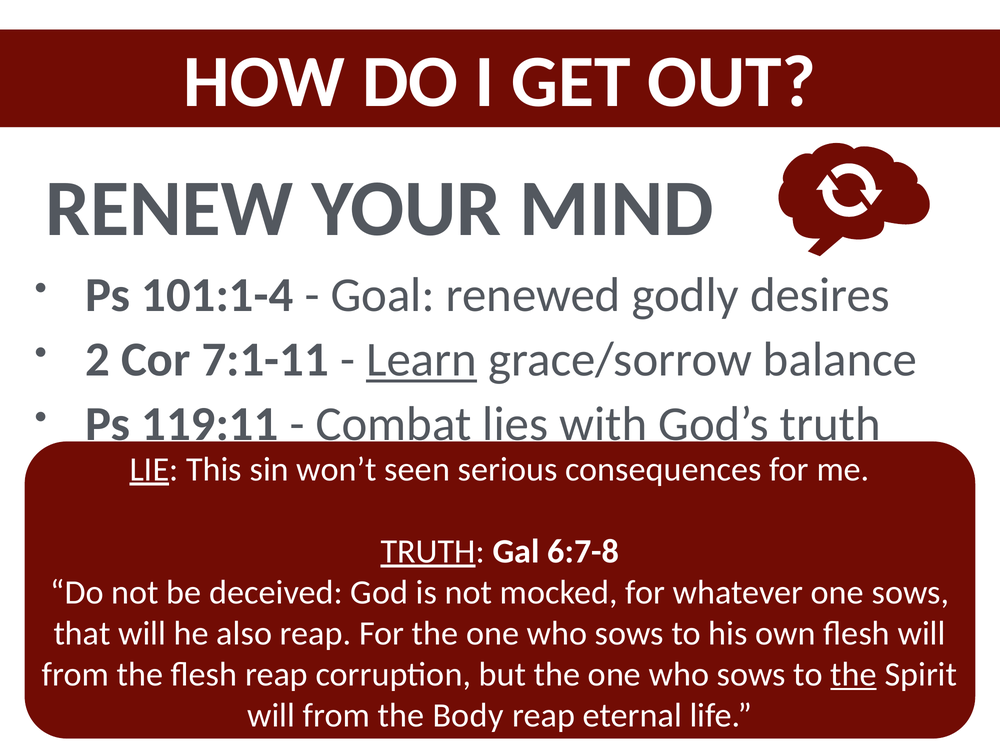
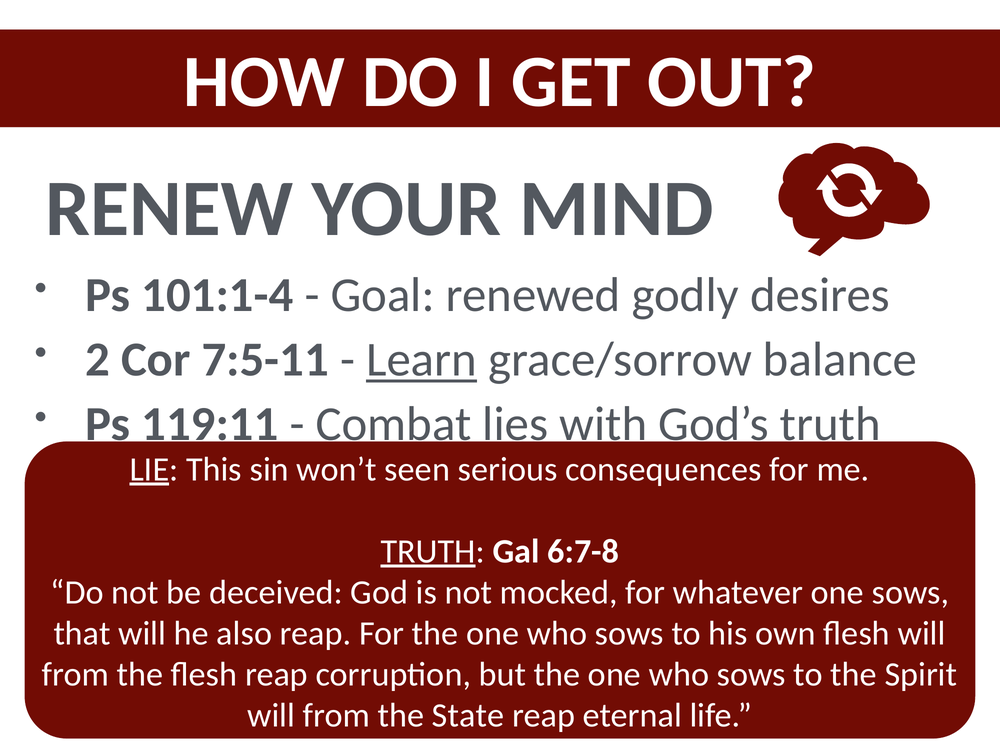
7:1-11: 7:1-11 -> 7:5-11 (265, 360)
the underline: present -> none (854, 674)
Body: Body -> State (468, 715)
